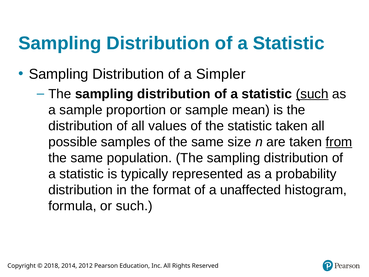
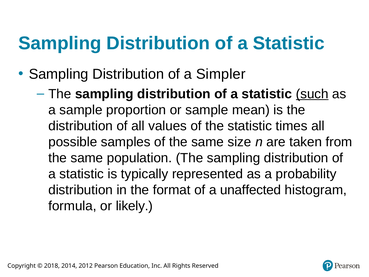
statistic taken: taken -> times (292, 126)
from underline: present -> none (339, 142)
or such: such -> likely (134, 206)
